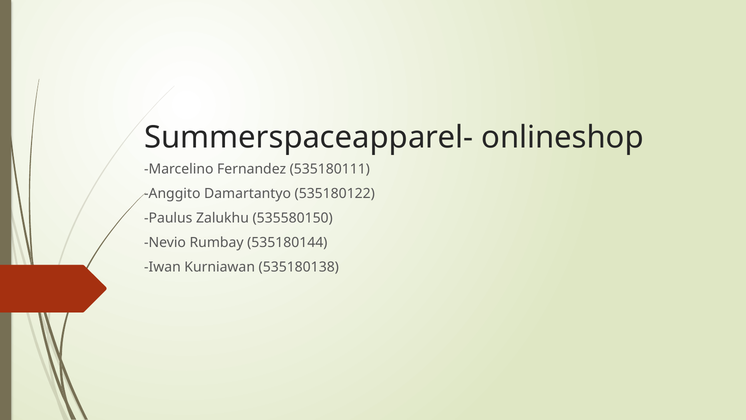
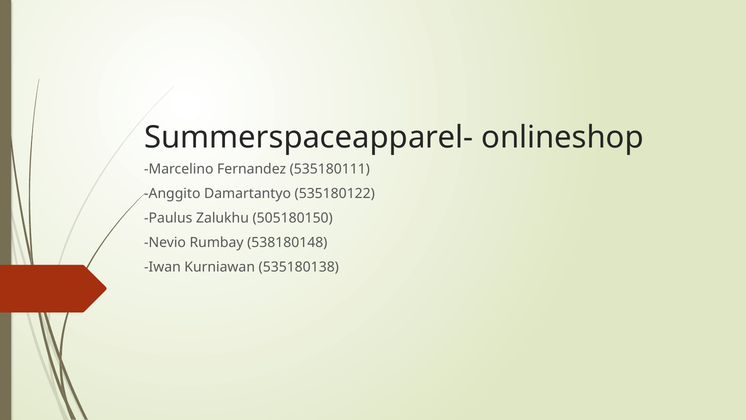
535580150: 535580150 -> 505180150 (293, 218)
535180144: 535180144 -> 538180148 (287, 243)
